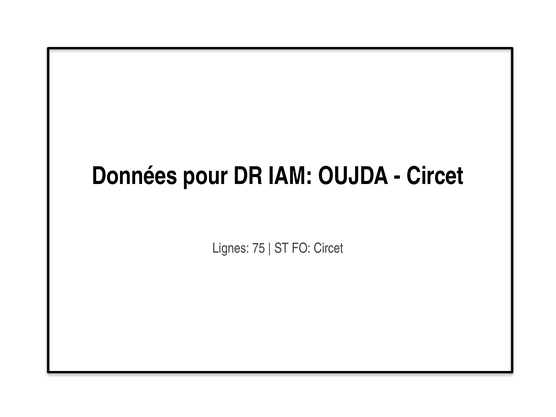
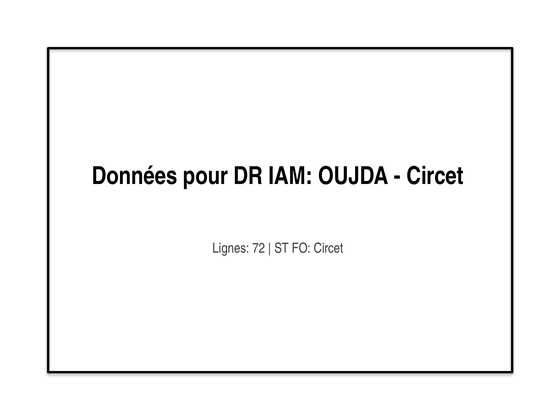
75: 75 -> 72 (259, 248)
